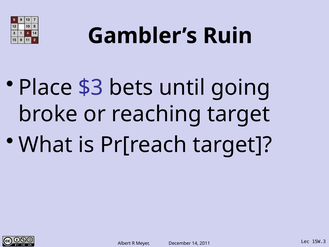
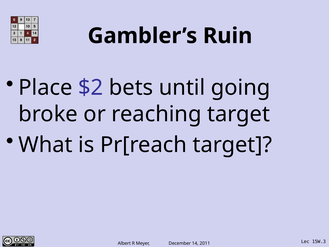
$3: $3 -> $2 (91, 88)
